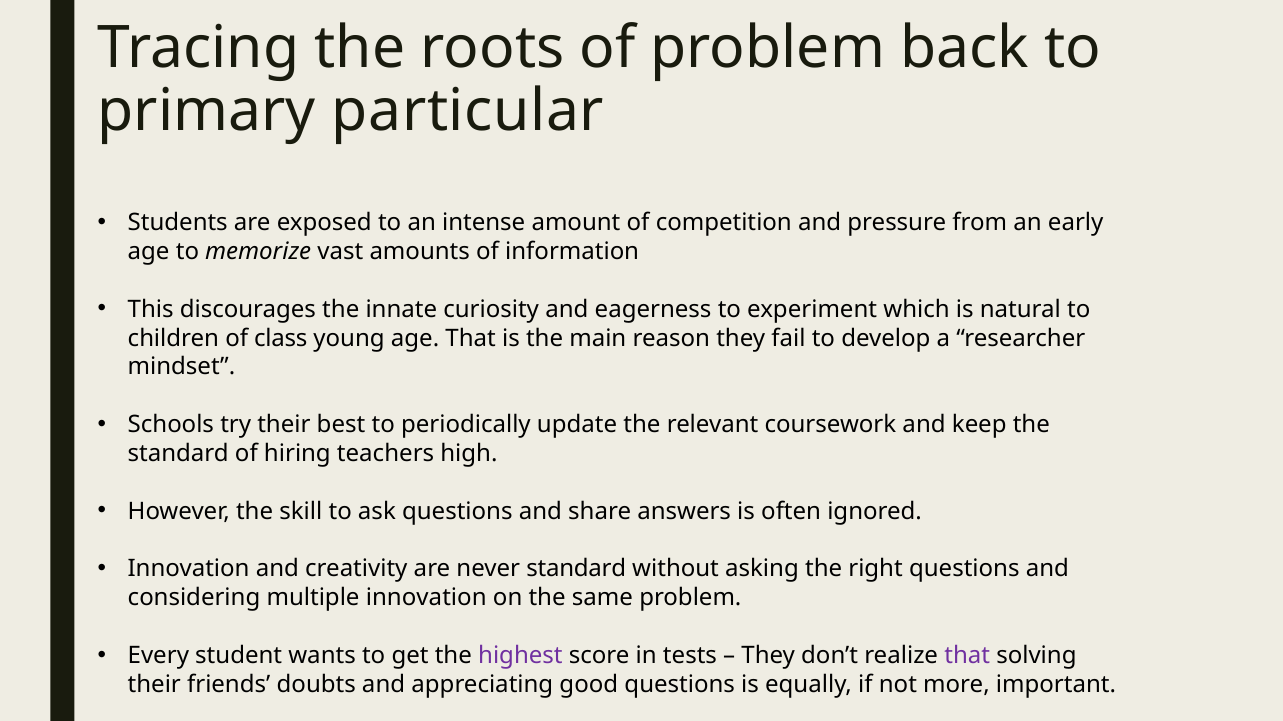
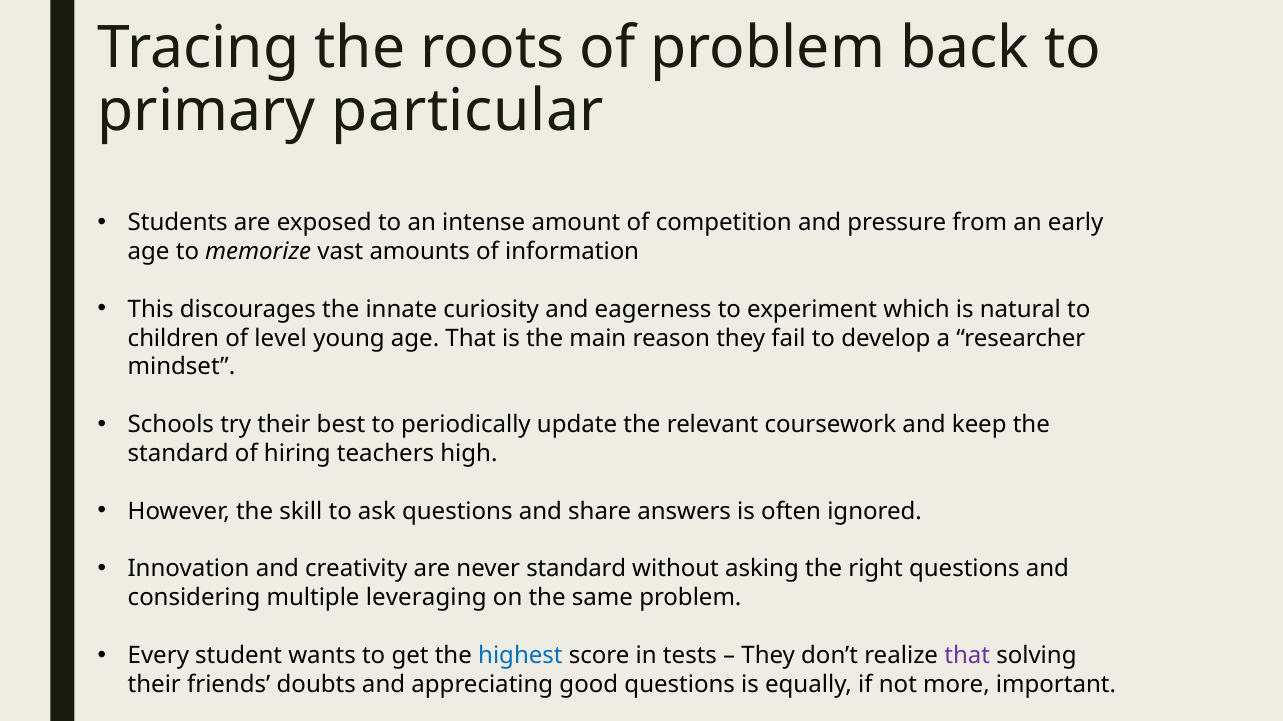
class: class -> level (281, 339)
multiple innovation: innovation -> leveraging (426, 598)
highest colour: purple -> blue (520, 656)
